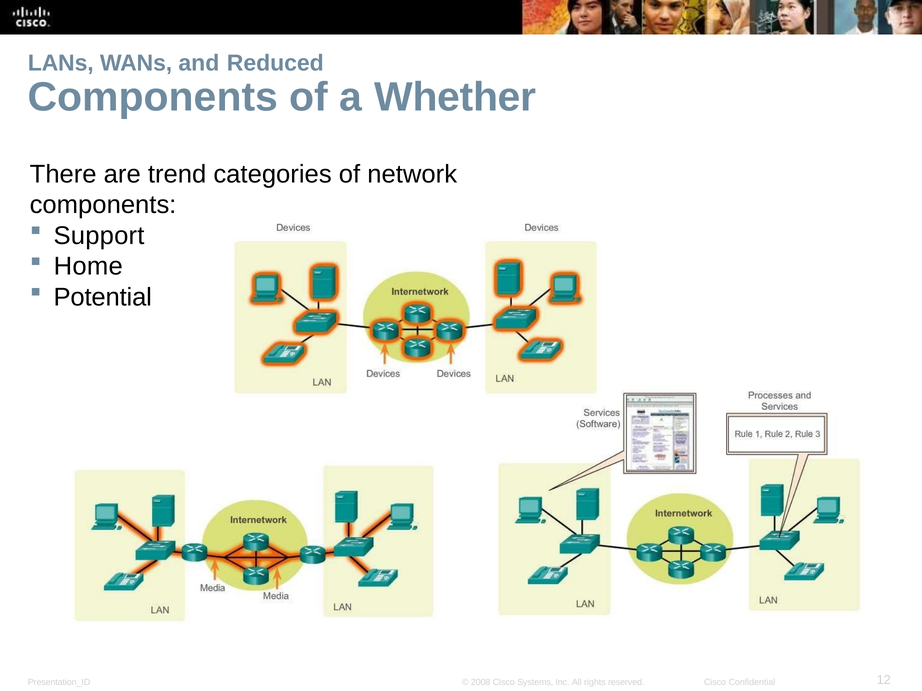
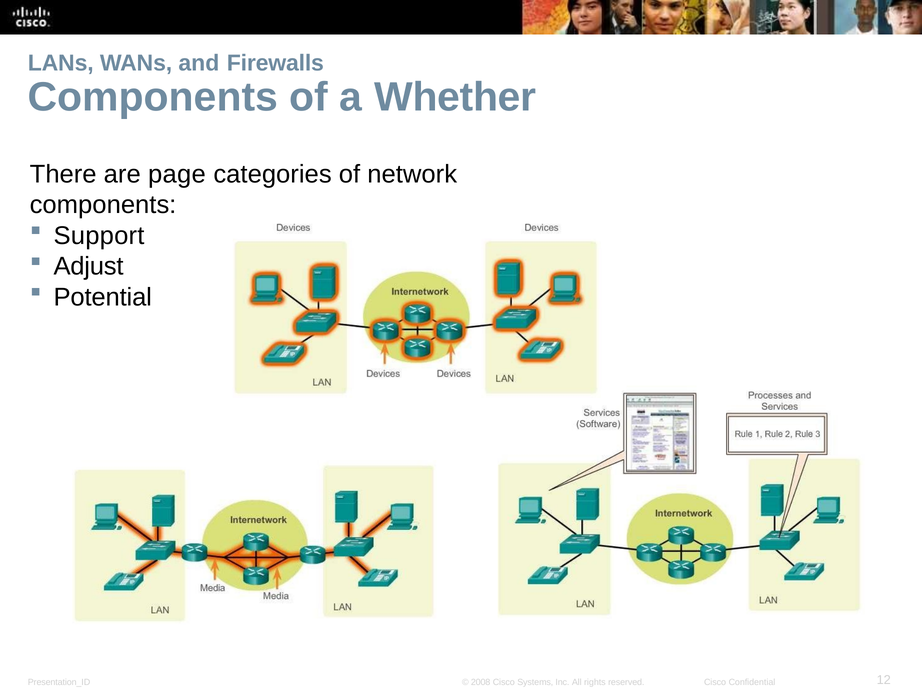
Reduced: Reduced -> Firewalls (275, 63)
trend: trend -> page (177, 174)
Home: Home -> Adjust (89, 267)
